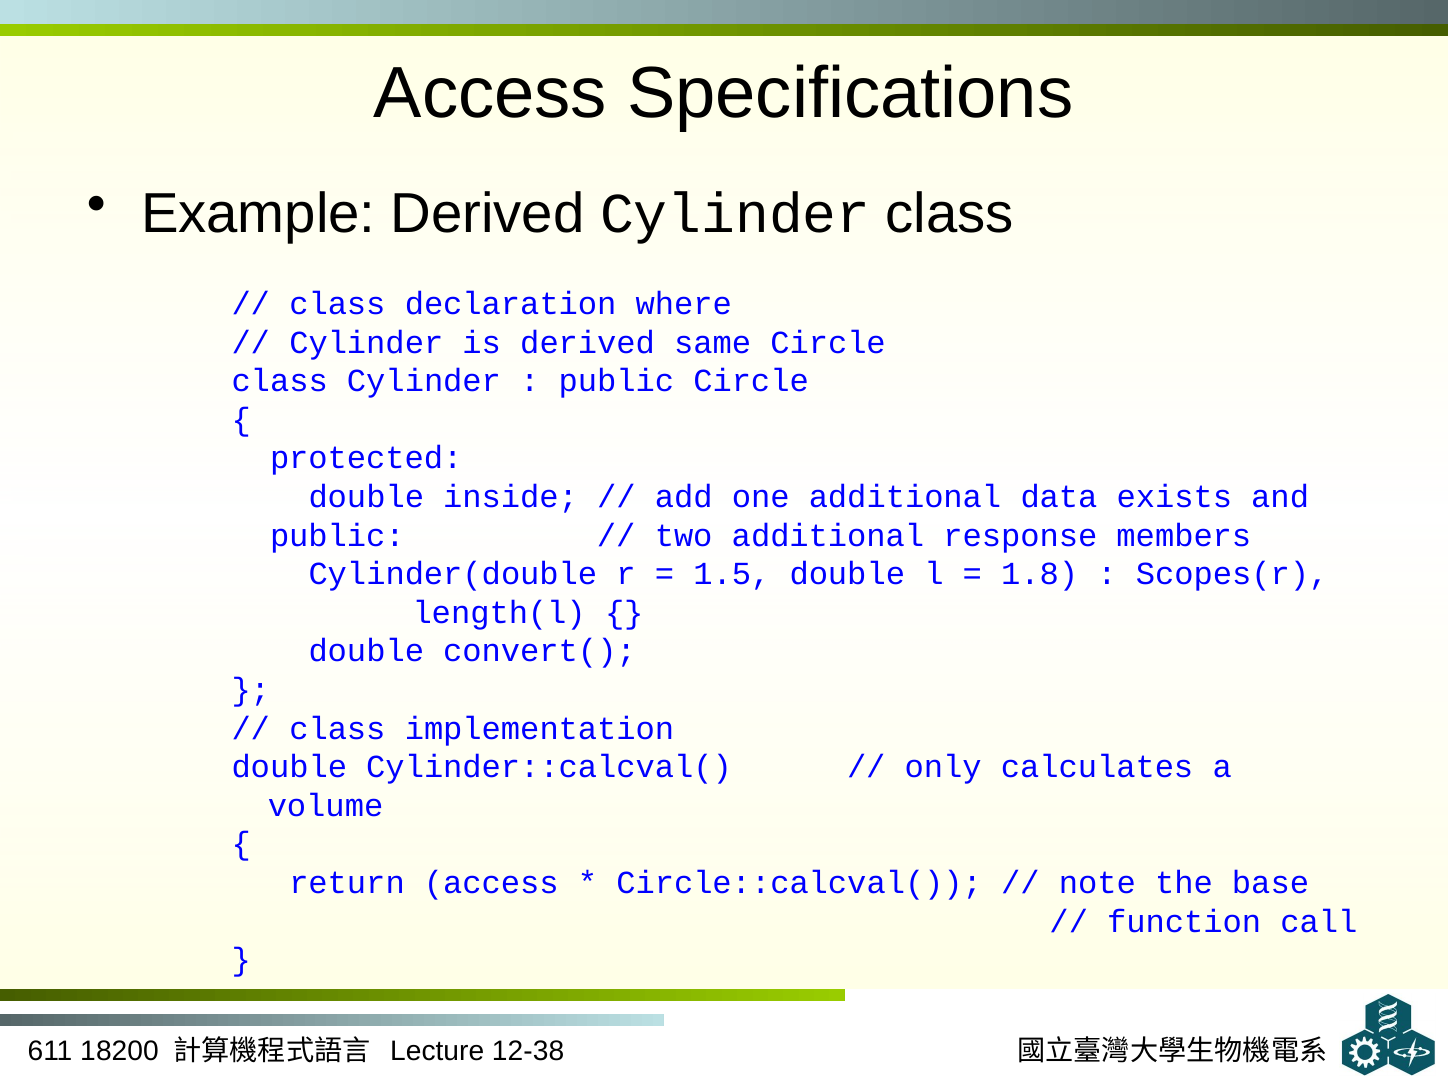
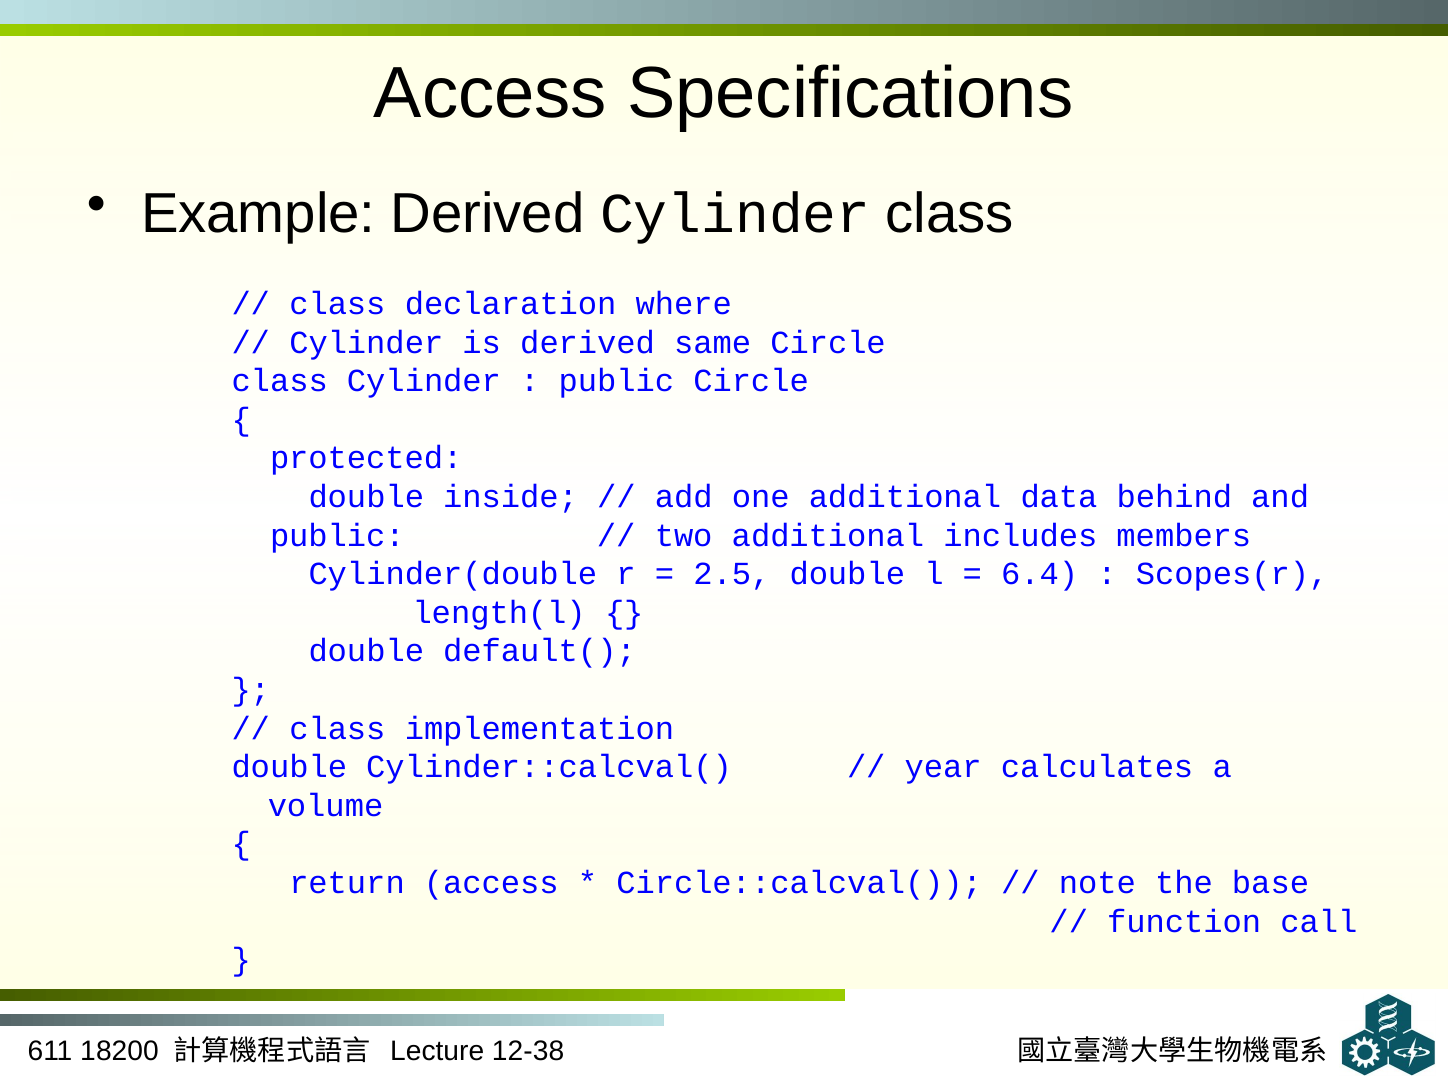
exists: exists -> behind (1174, 497)
response: response -> includes (1020, 535)
1.5: 1.5 -> 2.5 (732, 574)
1.8: 1.8 -> 6.4 (1040, 574)
convert(: convert( -> default( (539, 651)
only: only -> year (943, 767)
